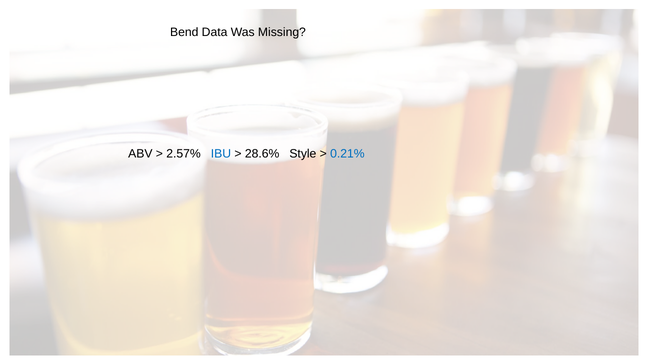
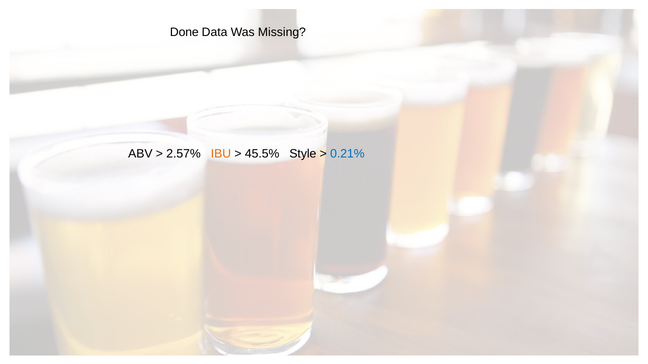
Bend: Bend -> Done (184, 32)
IBU colour: blue -> orange (221, 154)
28.6%: 28.6% -> 45.5% (262, 154)
